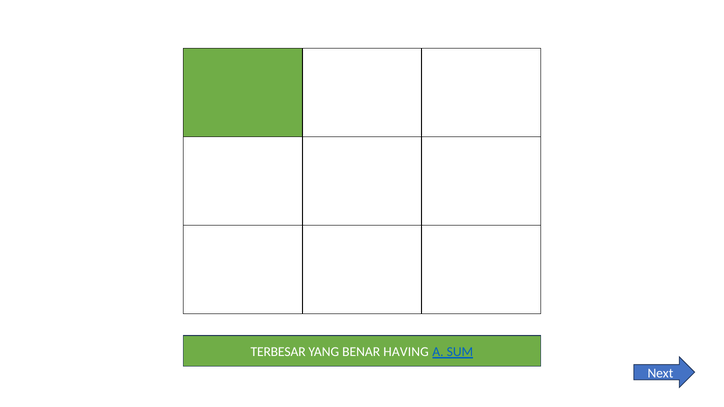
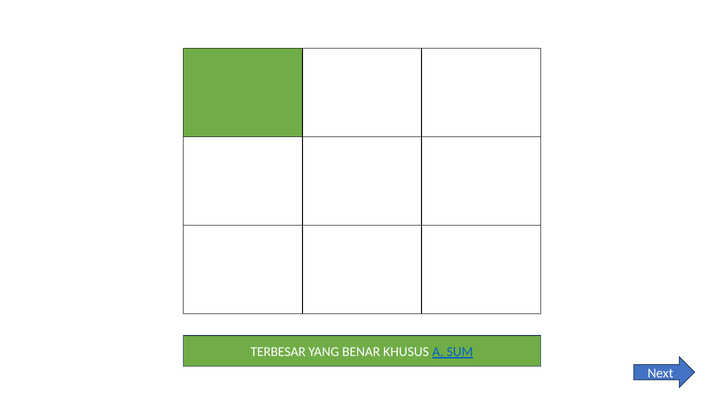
HAVING: HAVING -> KHUSUS (406, 352)
